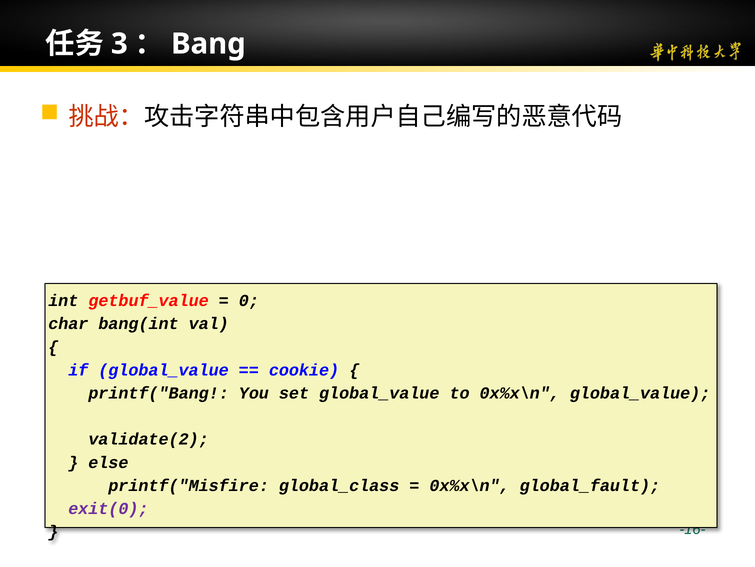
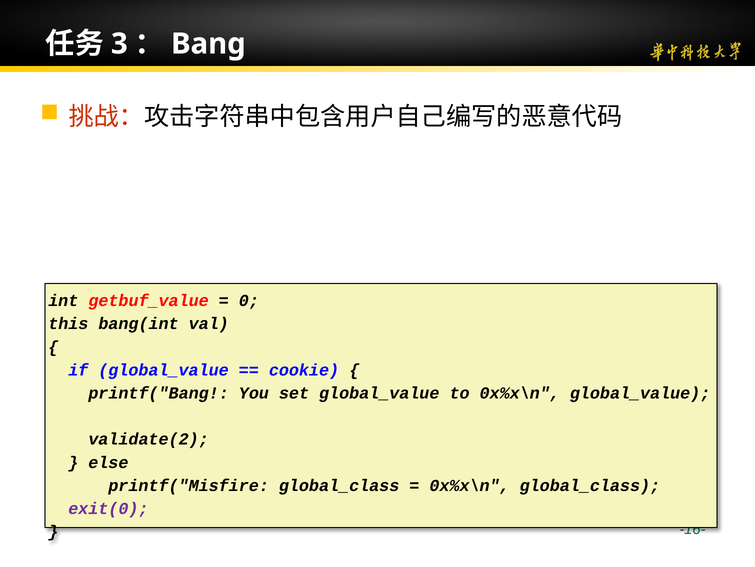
char: char -> this (68, 324)
0x%x\n global_fault: global_fault -> global_class (590, 485)
